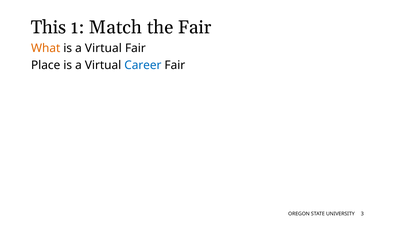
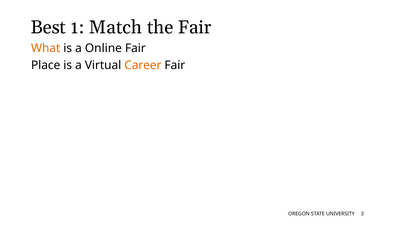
This: This -> Best (49, 27)
Virtual: Virtual -> Online (103, 48)
Career colour: blue -> orange (143, 65)
